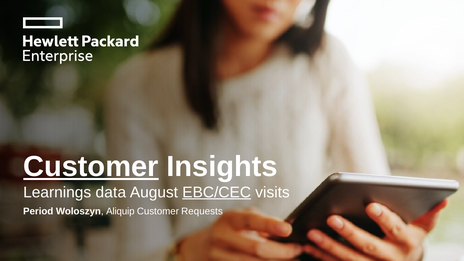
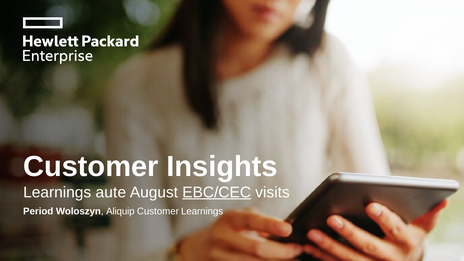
Customer underline: present -> none (91, 167)
data: data -> aute (111, 192)
Customer Requests: Requests -> Learnings (202, 211)
